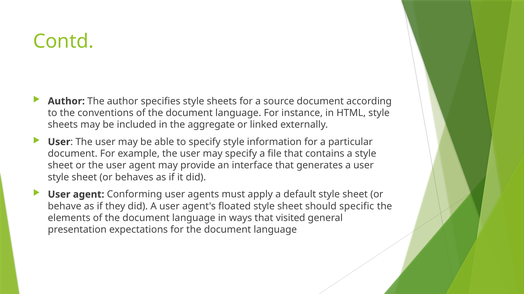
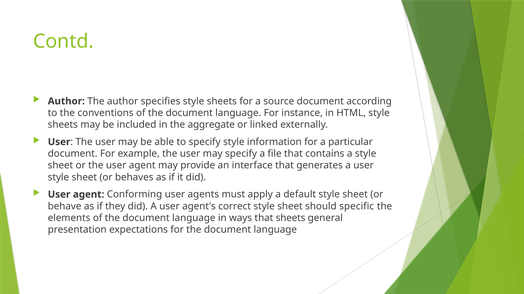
floated: floated -> correct (235, 207)
that visited: visited -> sheets (291, 218)
